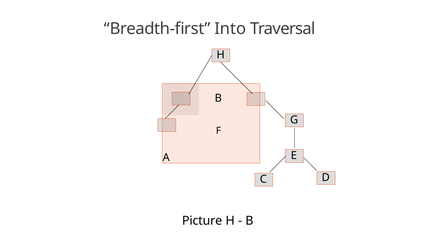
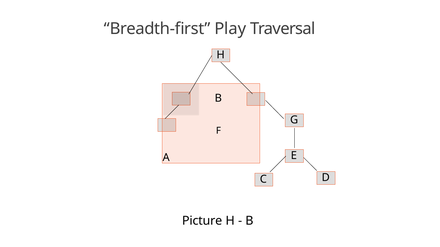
Into: Into -> Play (230, 29)
